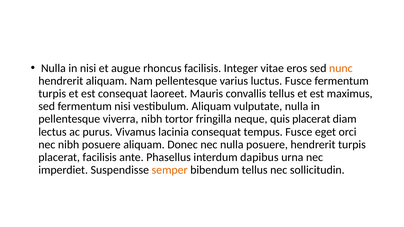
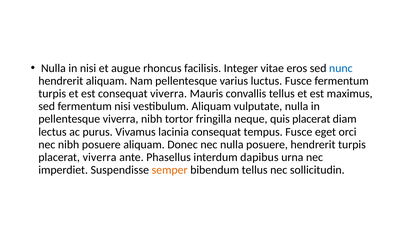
nunc colour: orange -> blue (341, 68)
consequat laoreet: laoreet -> viverra (169, 94)
placerat facilisis: facilisis -> viverra (100, 157)
